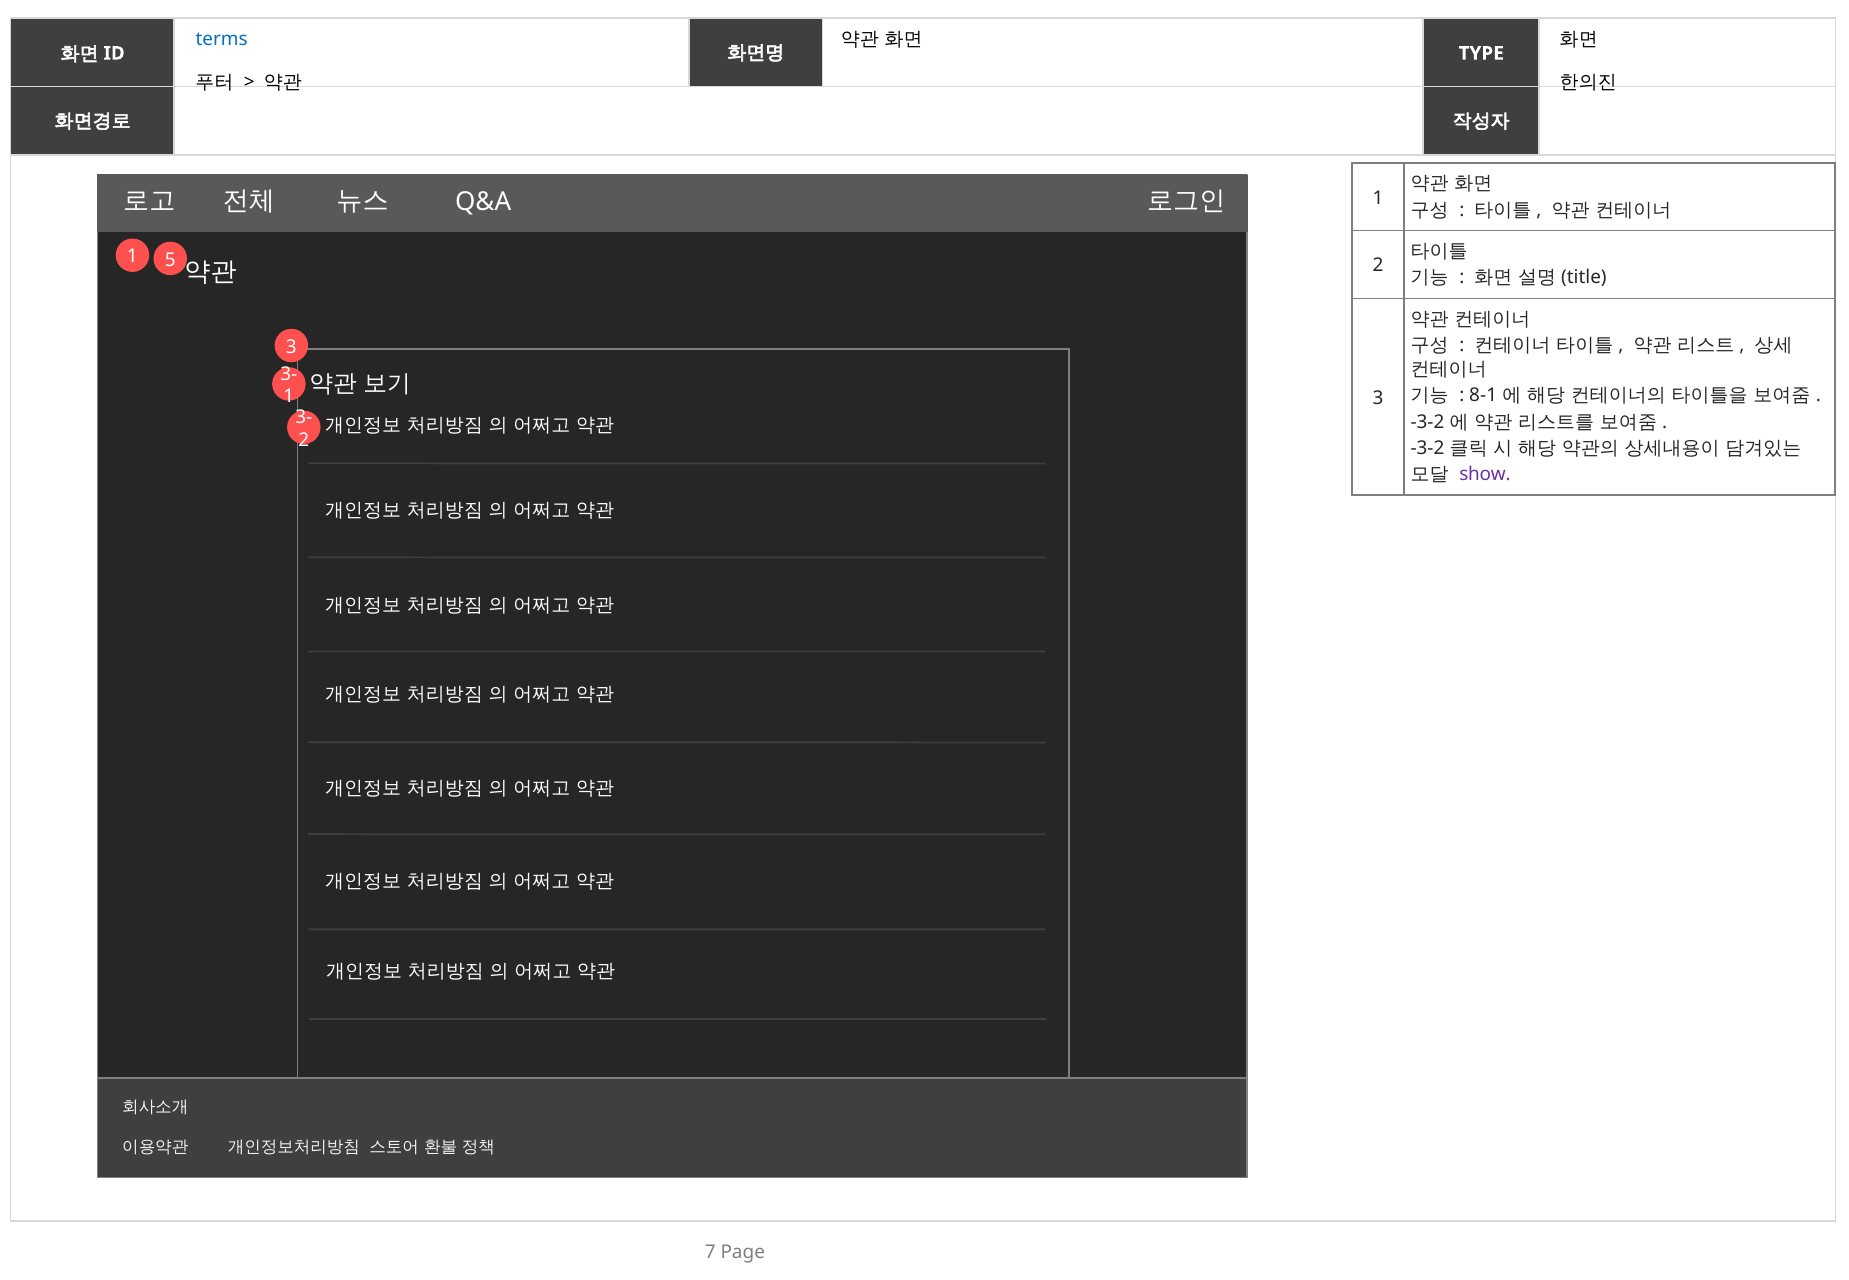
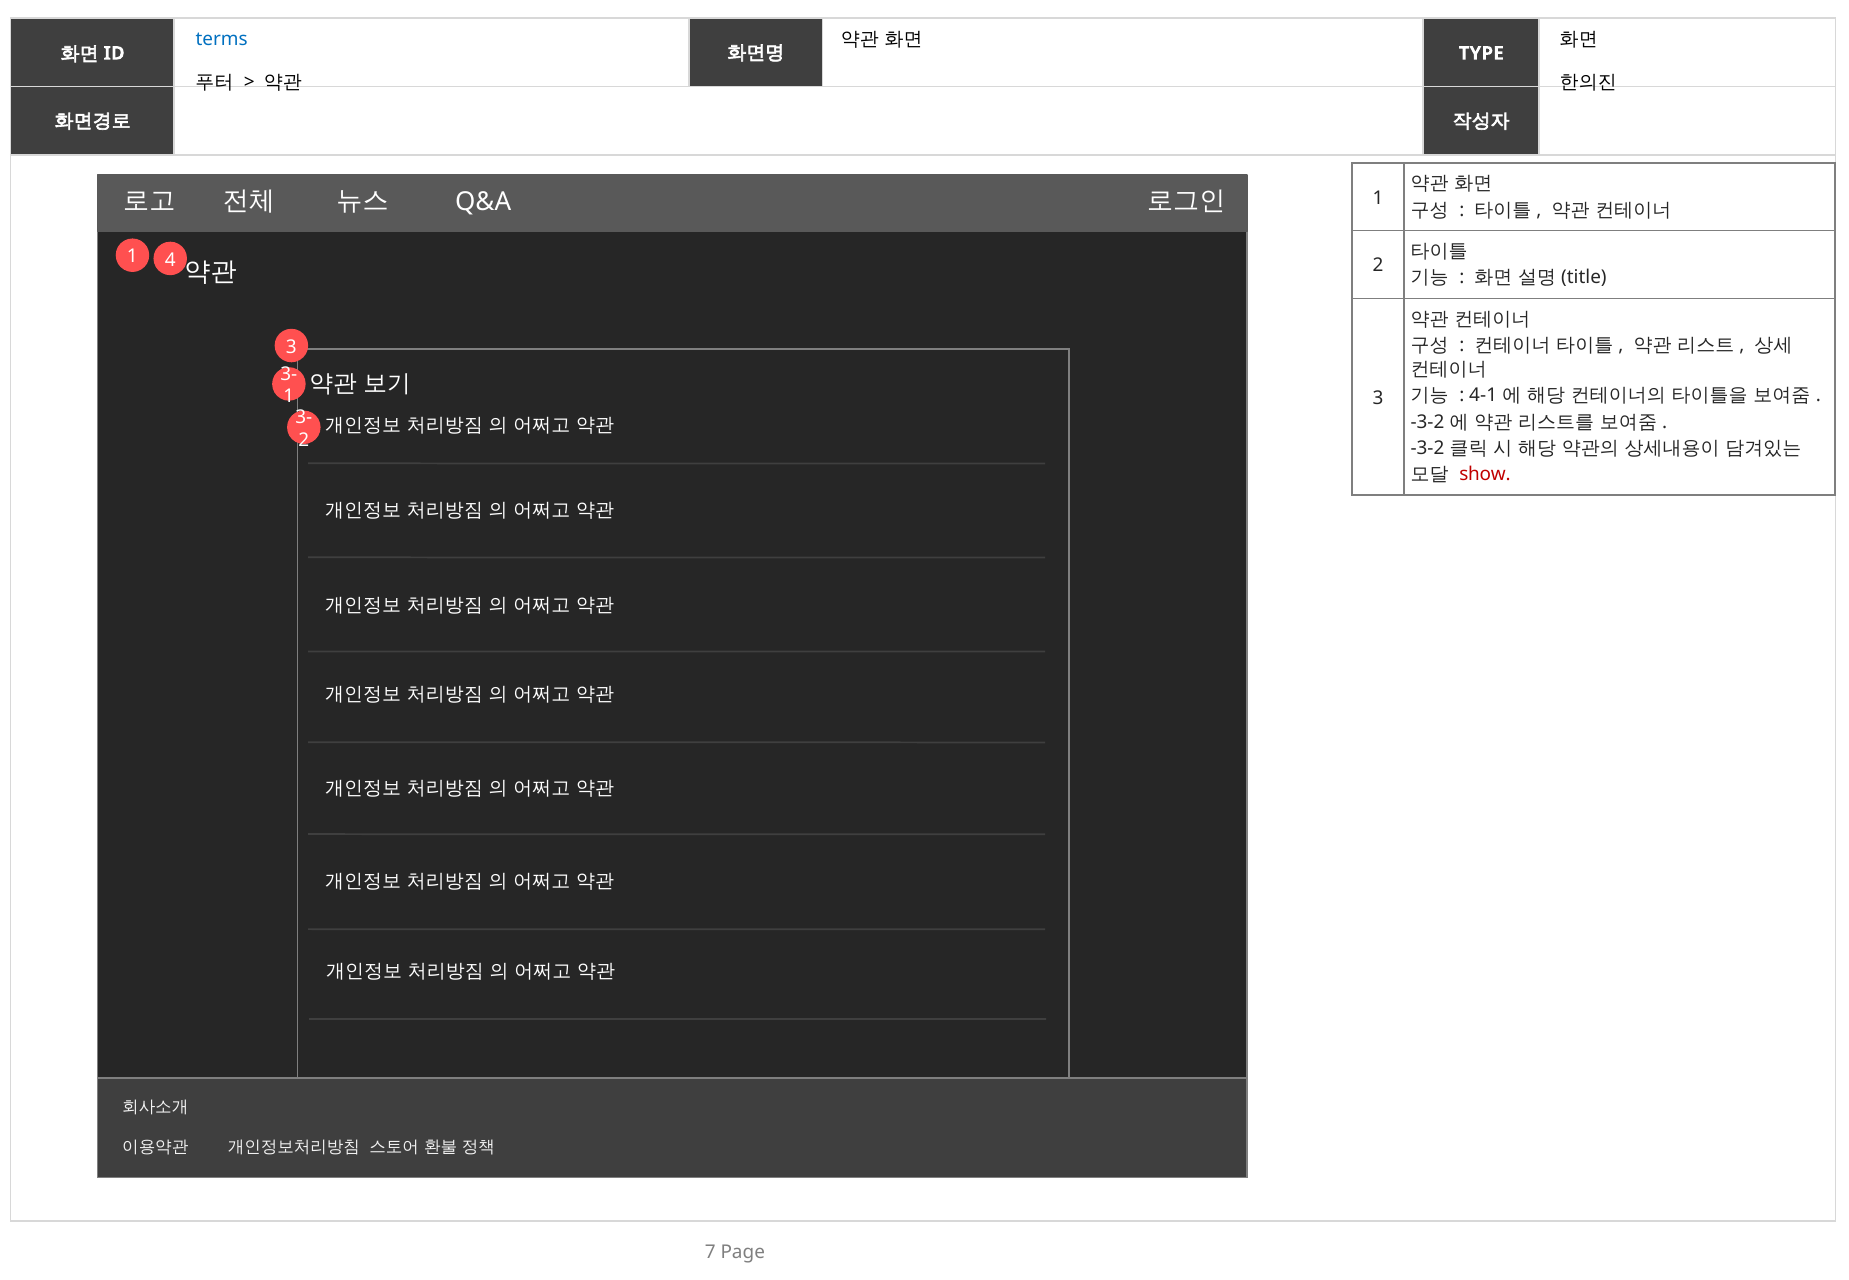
5: 5 -> 4 (170, 260)
8-1: 8-1 -> 4-1 (1483, 396)
show colour: purple -> red (1485, 474)
